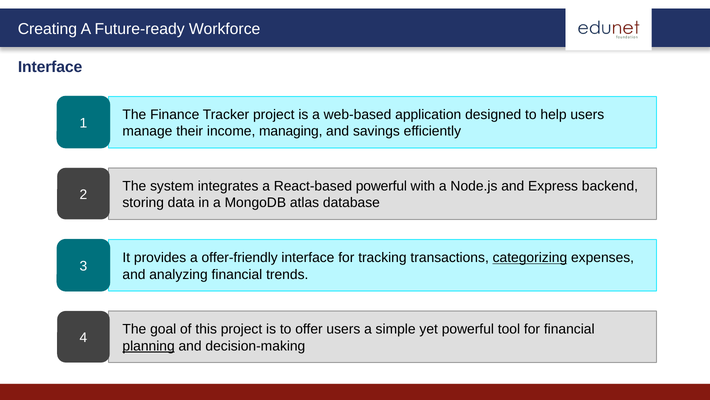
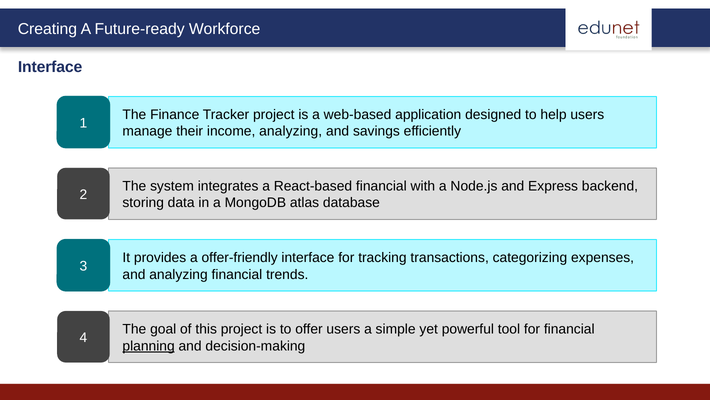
income managing: managing -> analyzing (291, 131)
React-based powerful: powerful -> financial (381, 186)
categorizing underline: present -> none (530, 257)
